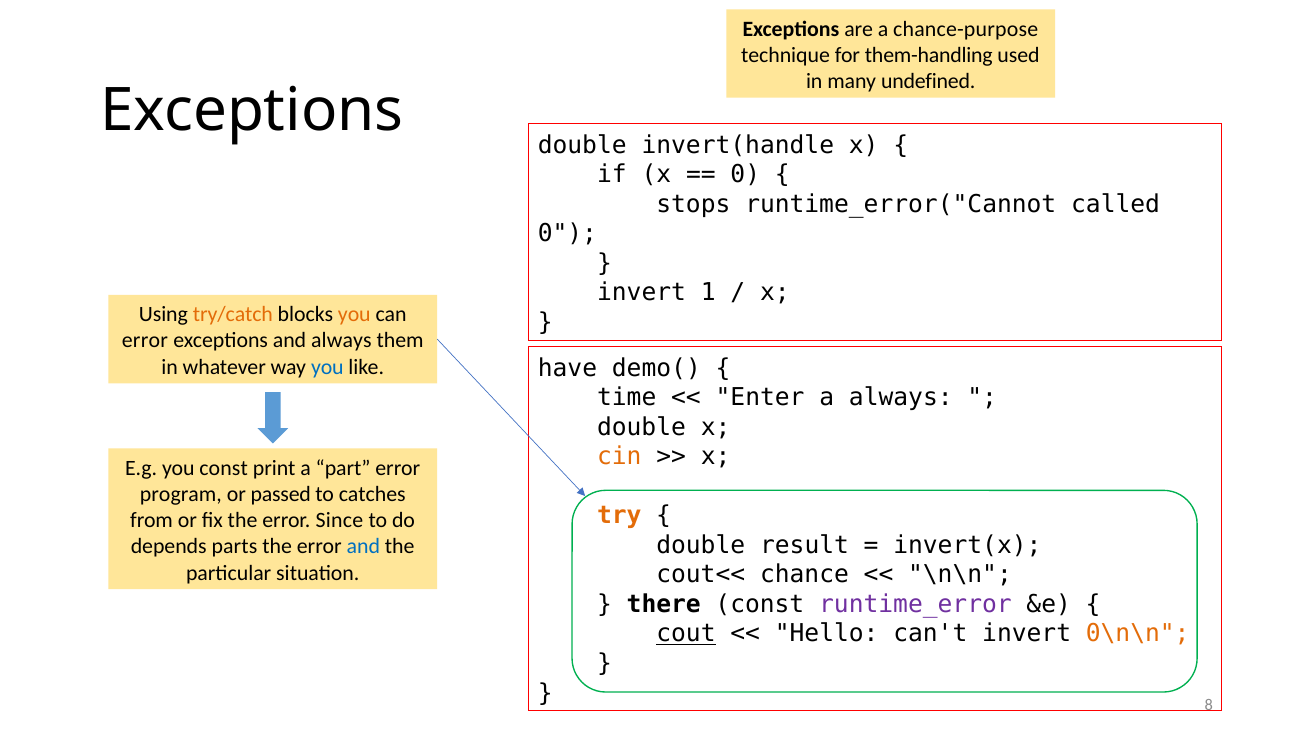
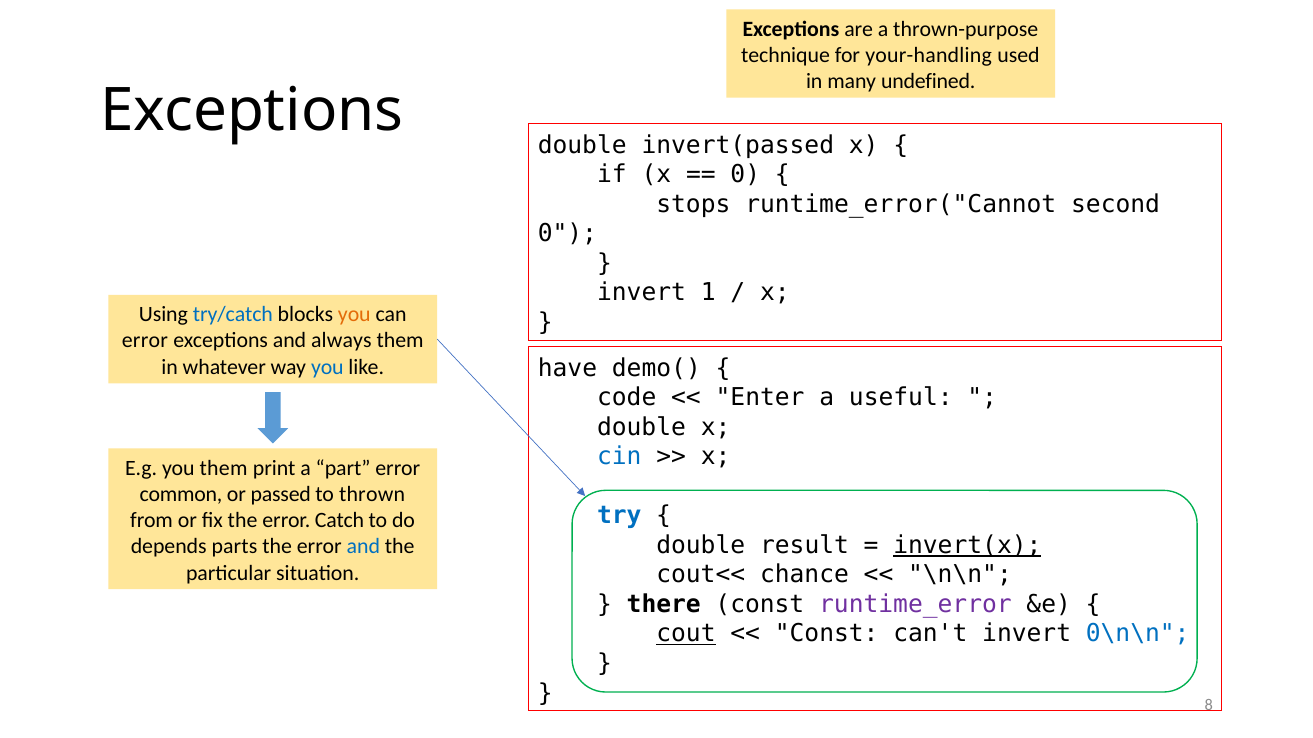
chance-purpose: chance-purpose -> thrown-purpose (966, 29)
them-handling: them-handling -> your-handling (929, 55)
invert(handle: invert(handle -> invert(passed (738, 145)
called: called -> second (1116, 204)
try/catch colour: orange -> blue (233, 315)
time: time -> code (627, 398)
a always: always -> useful (901, 398)
cin colour: orange -> blue (619, 457)
you const: const -> them (224, 468)
program: program -> common (181, 495)
catches: catches -> thrown (372, 495)
try colour: orange -> blue (619, 516)
Since: Since -> Catch (340, 521)
invert(x underline: none -> present (967, 546)
Hello: Hello -> Const (827, 634)
0\n\n colour: orange -> blue (1138, 634)
